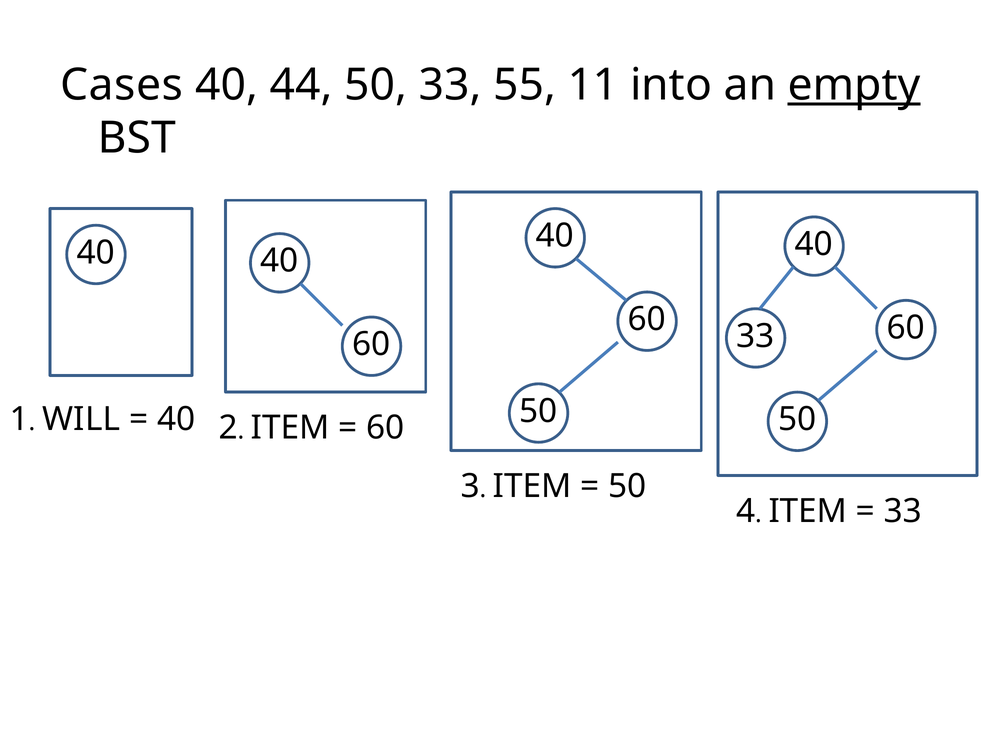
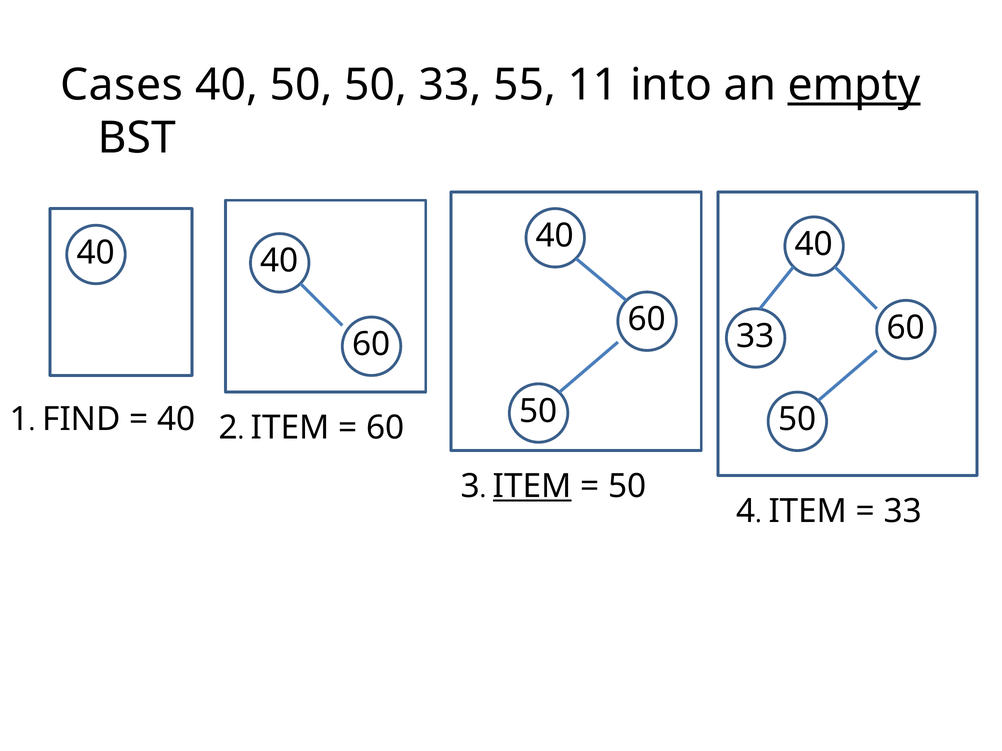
40 44: 44 -> 50 (301, 85)
WILL: WILL -> FIND (81, 420)
ITEM underline: none -> present (532, 487)
